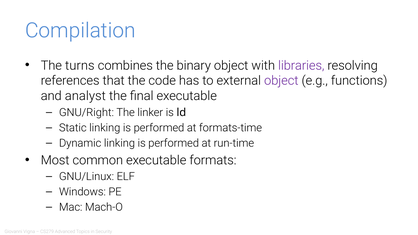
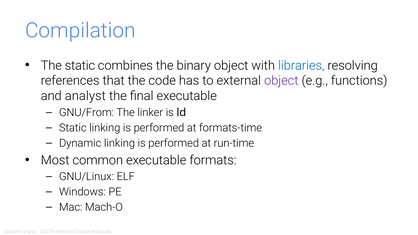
The turns: turns -> static (80, 65)
libraries colour: purple -> blue (301, 65)
GNU/Right: GNU/Right -> GNU/From (87, 112)
